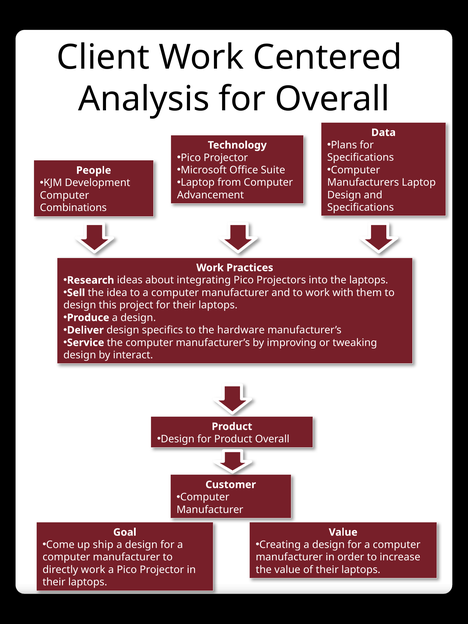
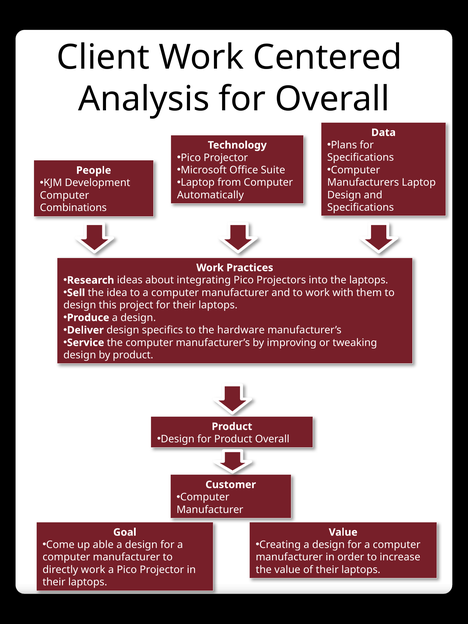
Advancement: Advancement -> Automatically (210, 195)
by interact: interact -> product (133, 355)
ship: ship -> able (103, 545)
